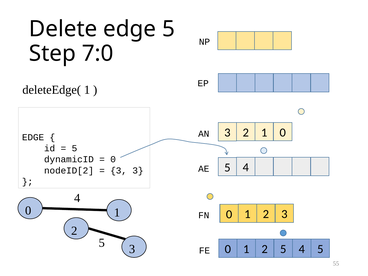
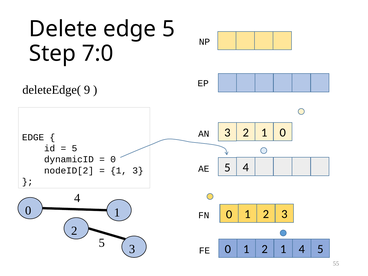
deleteEdge( 1: 1 -> 9 (87, 90)
3: 3 -> 1 (119, 170)
1 2 5: 5 -> 1 (283, 249)
